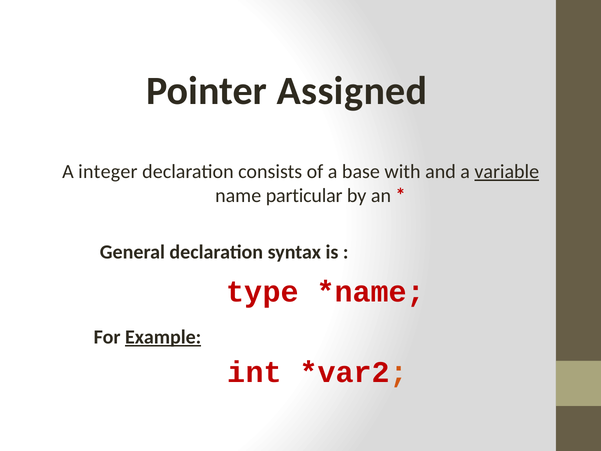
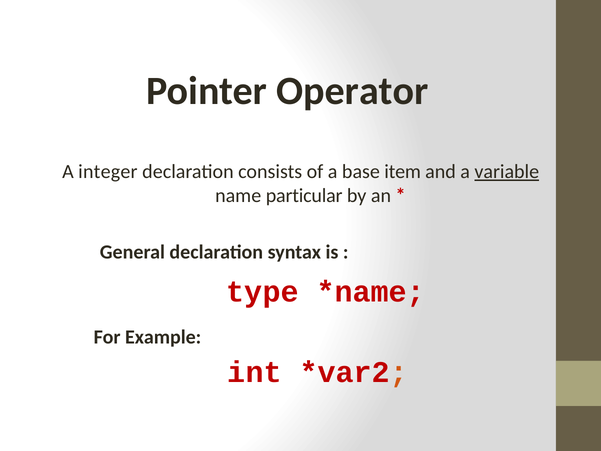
Assigned: Assigned -> Operator (352, 91)
with: with -> item (403, 172)
Example underline: present -> none (163, 337)
